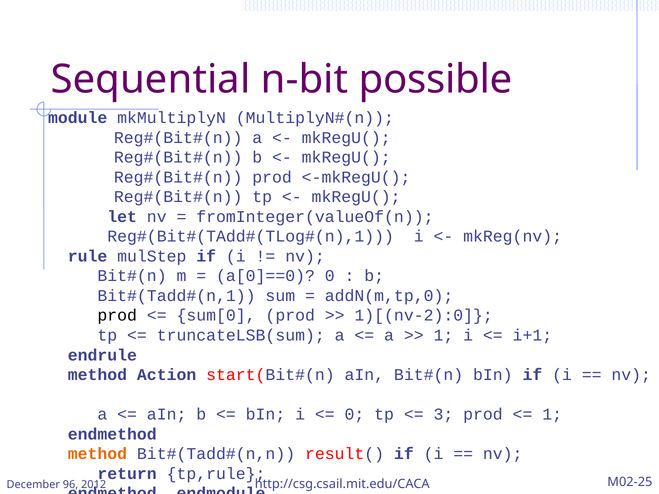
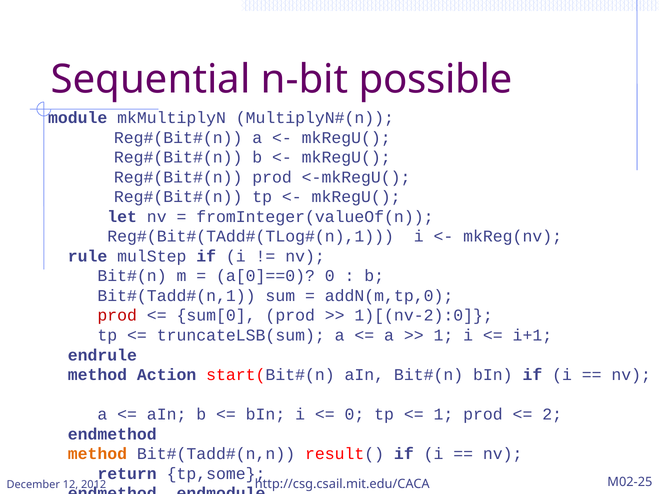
prod colour: black -> red (117, 316)
3: 3 -> 1 (443, 415)
1: 1 -> 2 (552, 415)
tp,rule: tp,rule -> tp,some (216, 474)
96: 96 -> 12 (70, 485)
